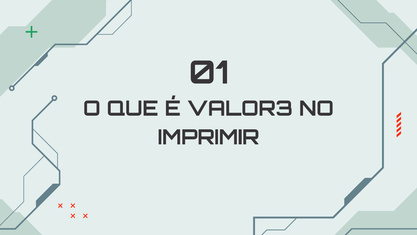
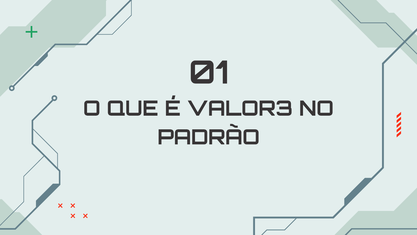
IMPRIMIR: IMPRIMIR -> PADRÃO (209, 137)
